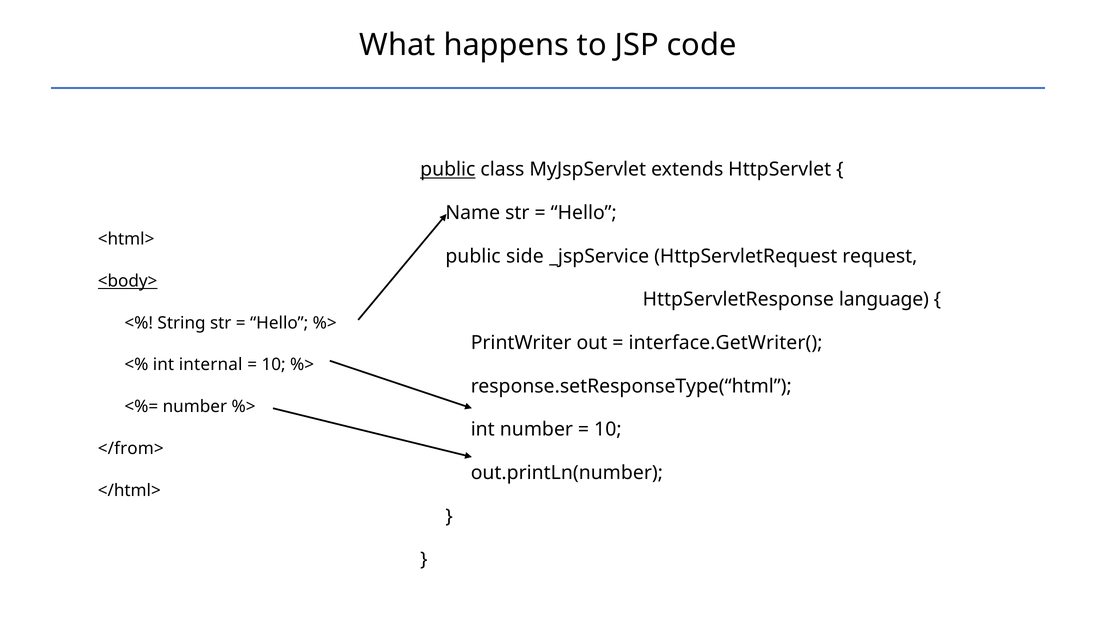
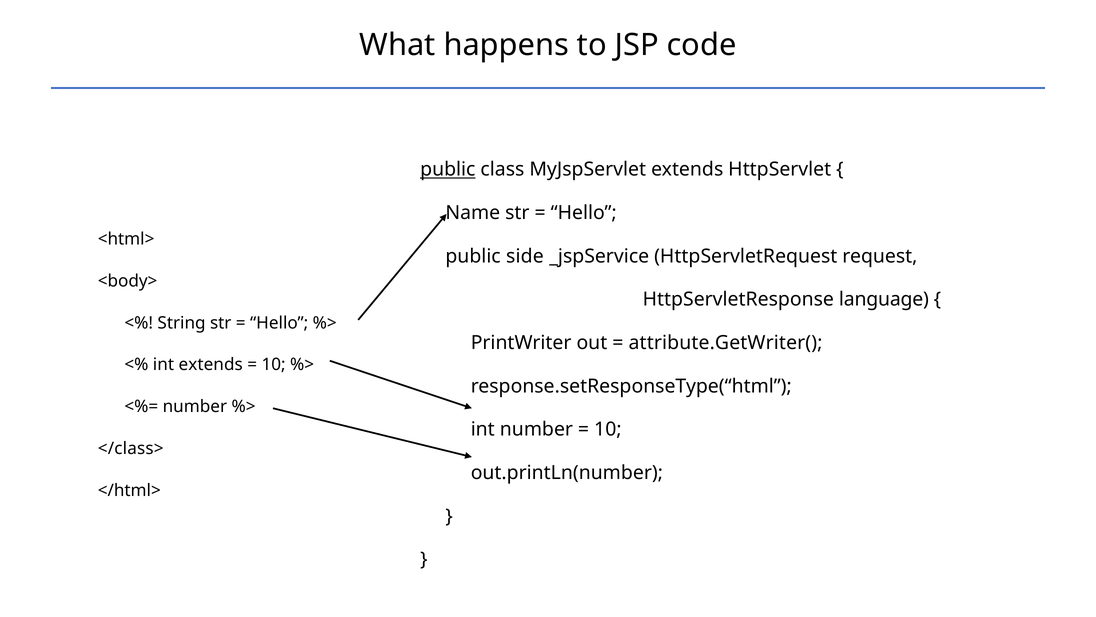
<body> underline: present -> none (128, 281)
interface.GetWriter(: interface.GetWriter( -> attribute.GetWriter( (726, 343)
int internal: internal -> extends (211, 364)
</from>: </from> -> </class> (131, 448)
